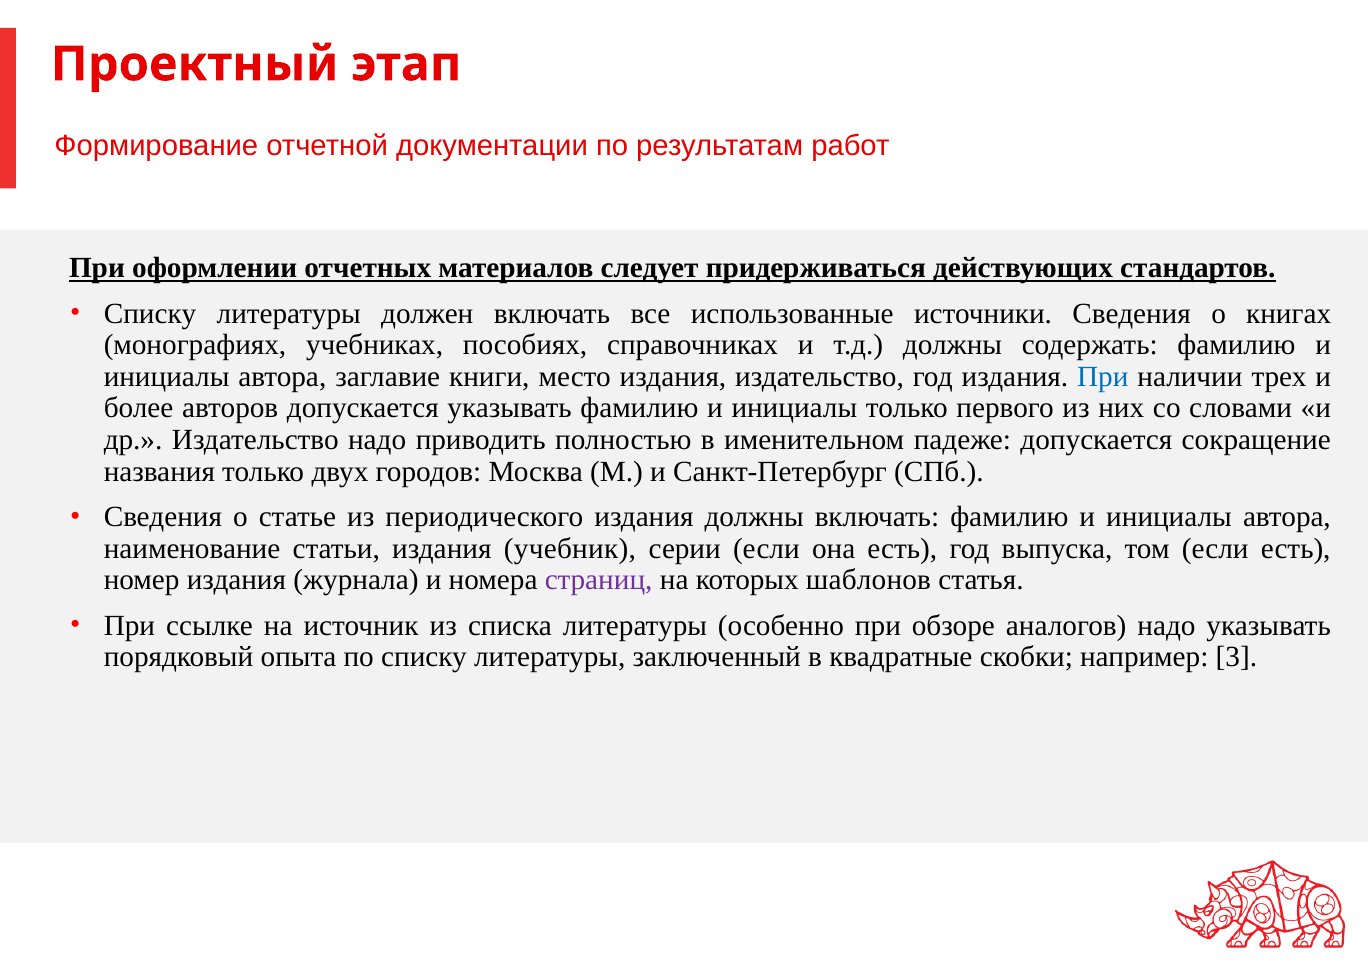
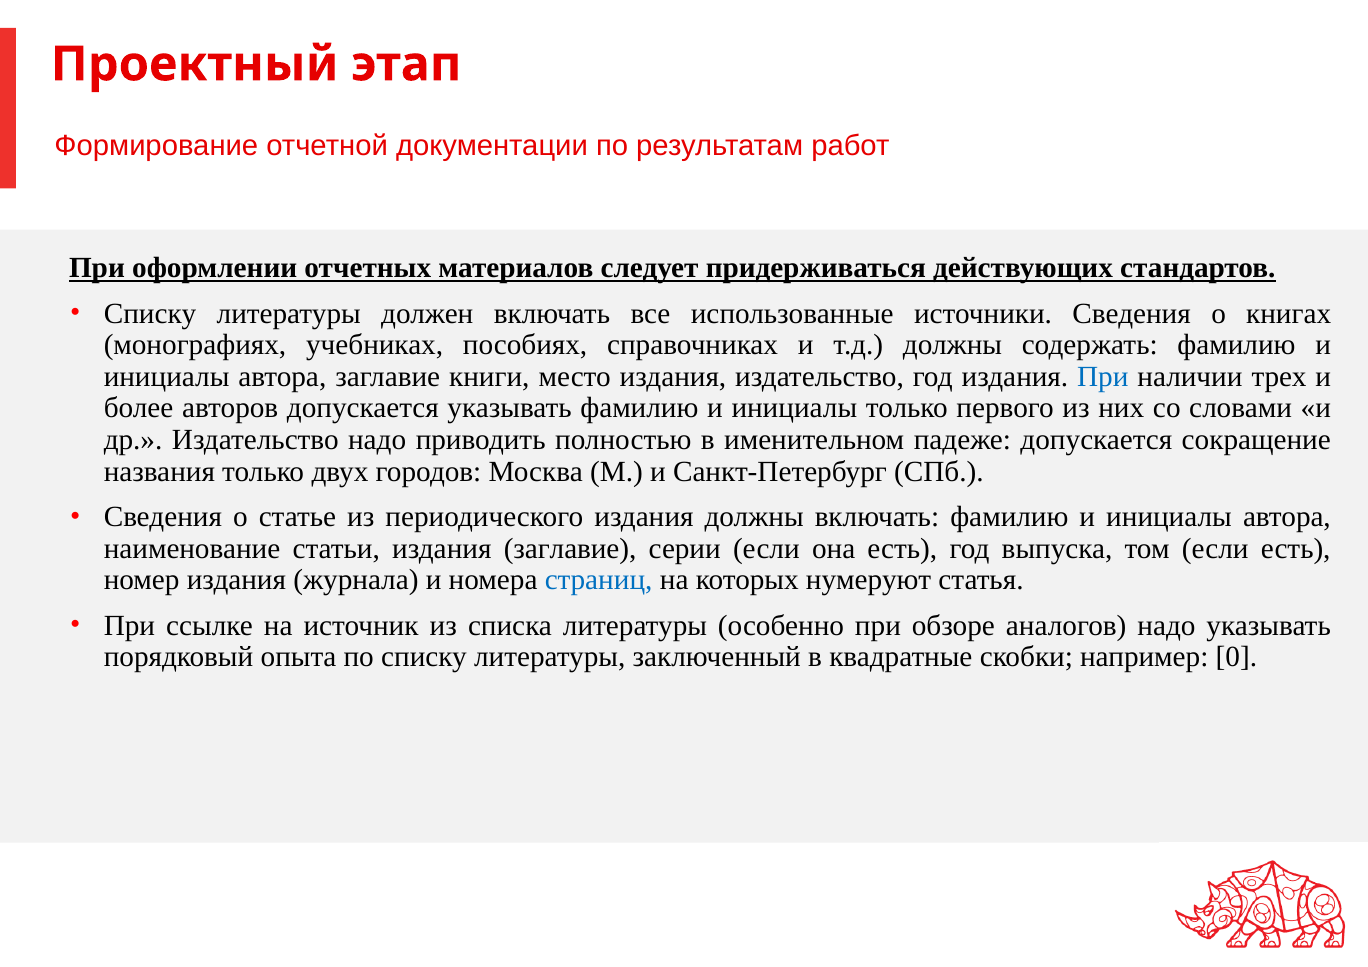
издания учебник: учебник -> заглавие (570, 549)
страниц colour: purple -> blue (599, 580)
шаблонов: шаблонов -> нумеруют (869, 580)
3: 3 -> 0 (1236, 657)
